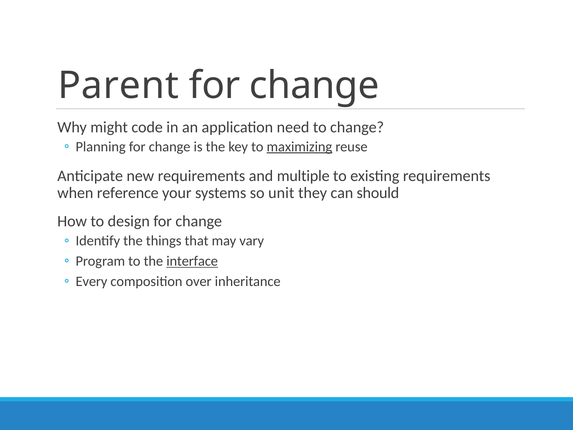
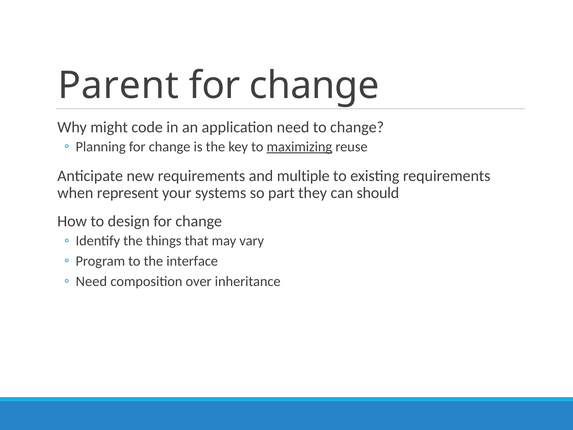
reference: reference -> represent (128, 193)
unit: unit -> part (281, 193)
interface underline: present -> none (192, 261)
Every: Every -> Need (91, 281)
